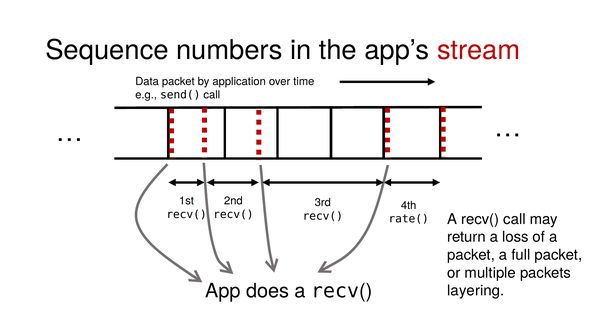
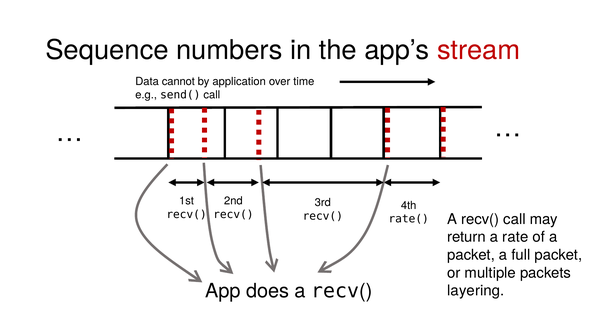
Data packet: packet -> cannot (178, 81)
loss: loss -> rate (515, 237)
